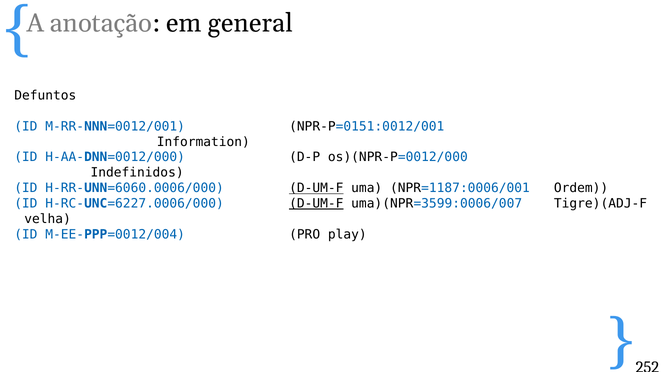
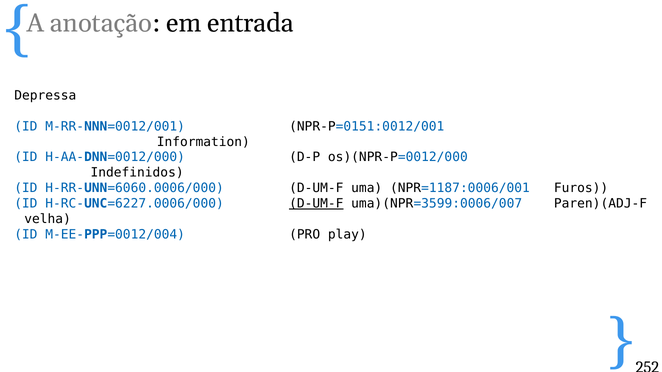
general: general -> entrada (251, 23)
Defuntos: Defuntos -> Depressa (45, 96)
D-UM-F underline: present -> none (316, 188)
Ordem: Ordem -> Furos (581, 188)
Tigre)(ADJ-F: Tigre)(ADJ-F -> Paren)(ADJ-F (601, 204)
